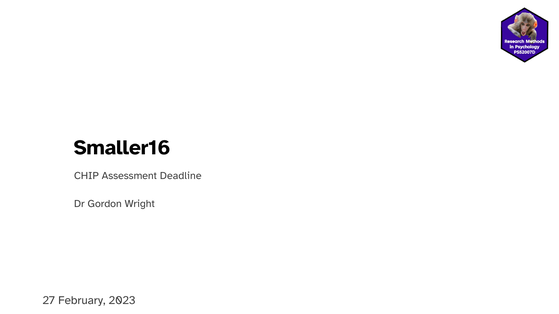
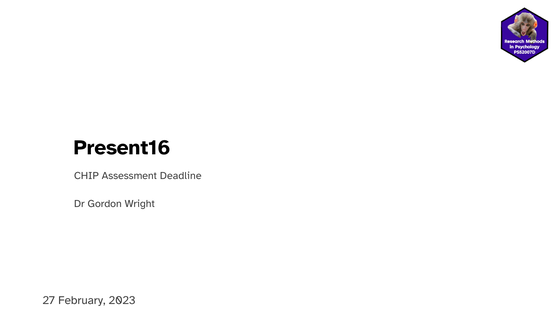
Smaller16: Smaller16 -> Present16 (122, 148)
